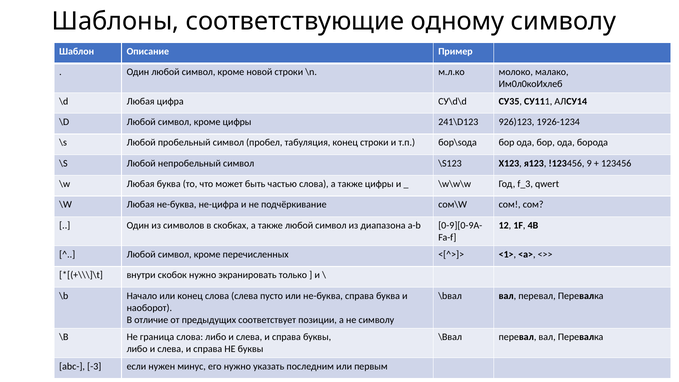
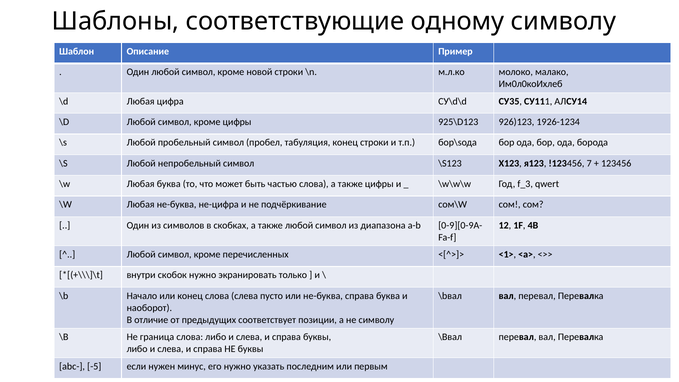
241\D123: 241\D123 -> 925\D123 (458, 122)
9: 9 -> 7 (589, 163)
-3: -3 -> -5 (94, 366)
